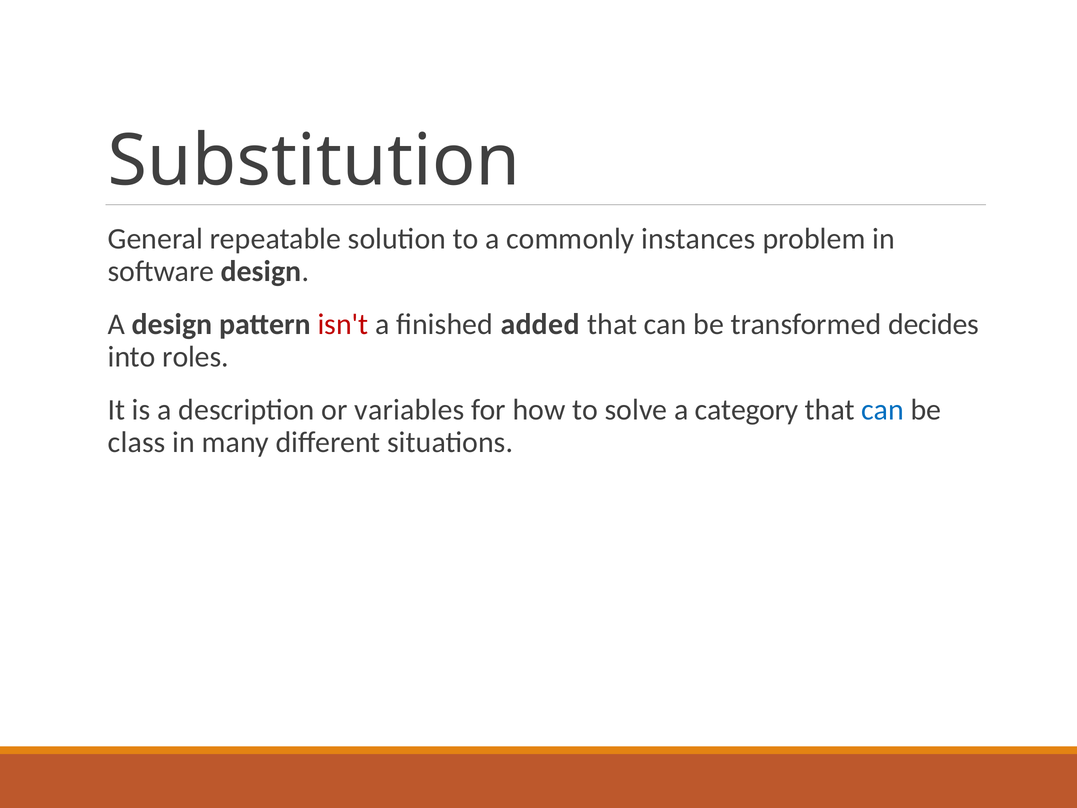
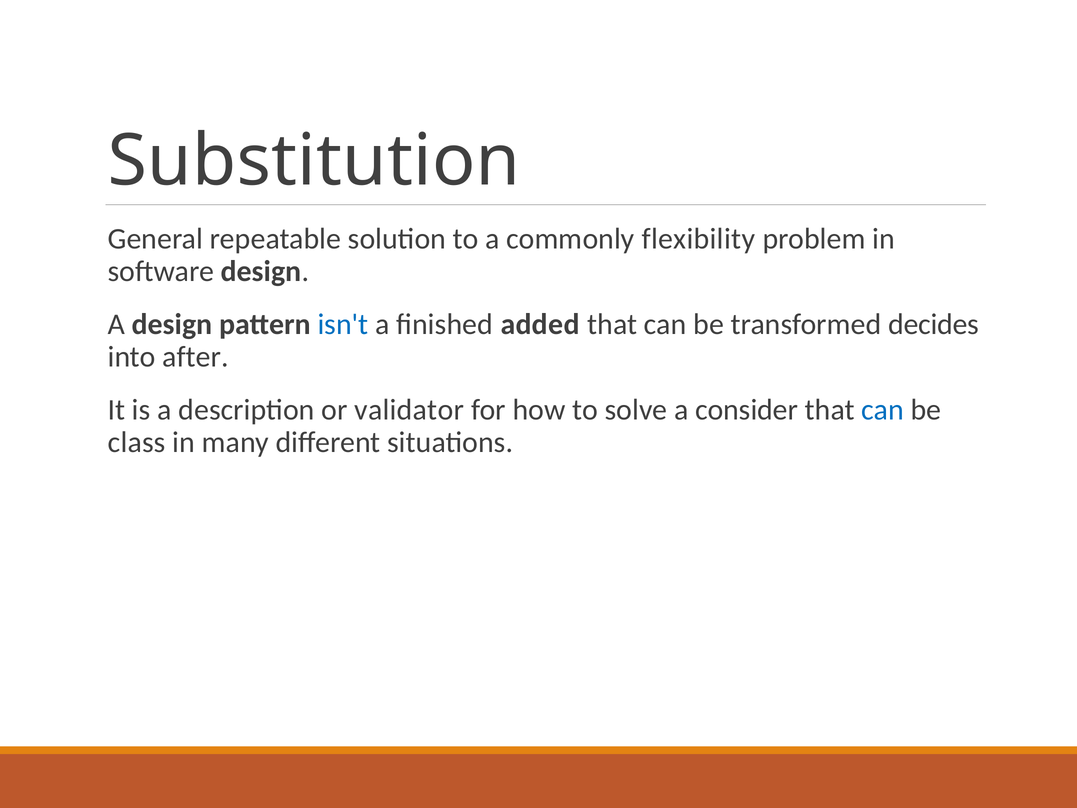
instances: instances -> flexibility (698, 239)
isn't colour: red -> blue (343, 324)
roles: roles -> after (195, 357)
variables: variables -> validator (409, 410)
category: category -> consider (747, 410)
